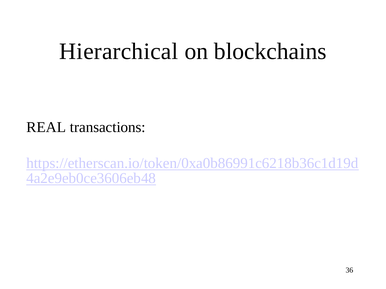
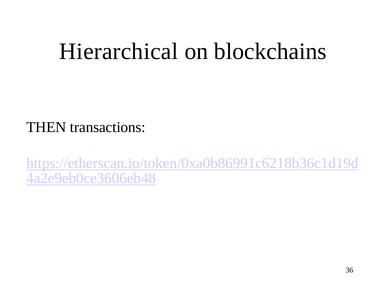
REAL: REAL -> THEN (46, 127)
